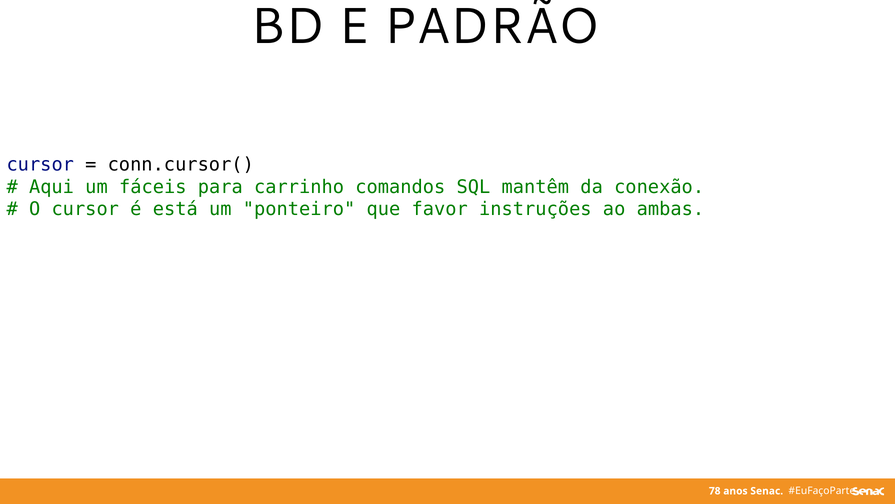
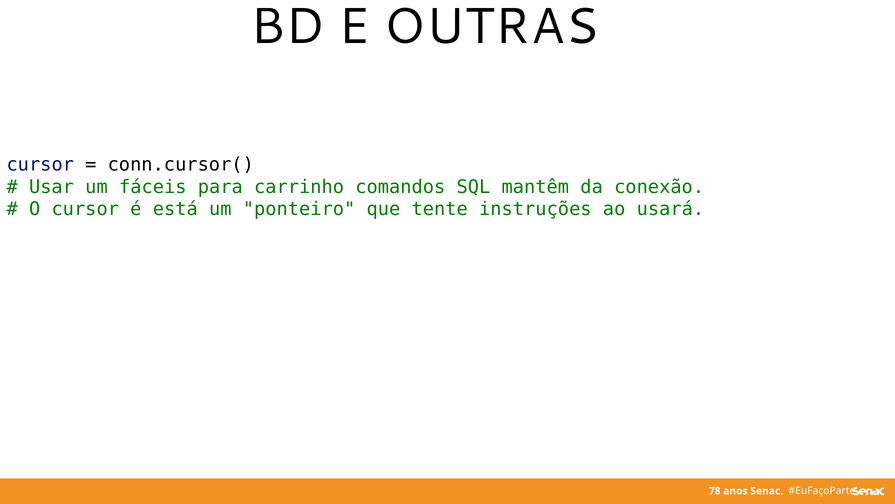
PADRÃO: PADRÃO -> OUTRAS (491, 27)
Aqui: Aqui -> Usar (51, 187)
favor: favor -> tente (440, 209)
ambas: ambas -> usará (670, 209)
